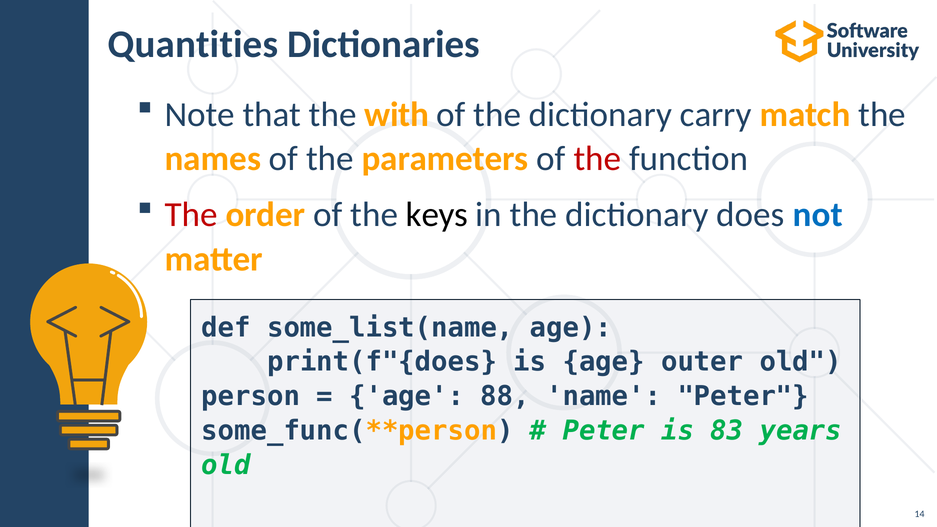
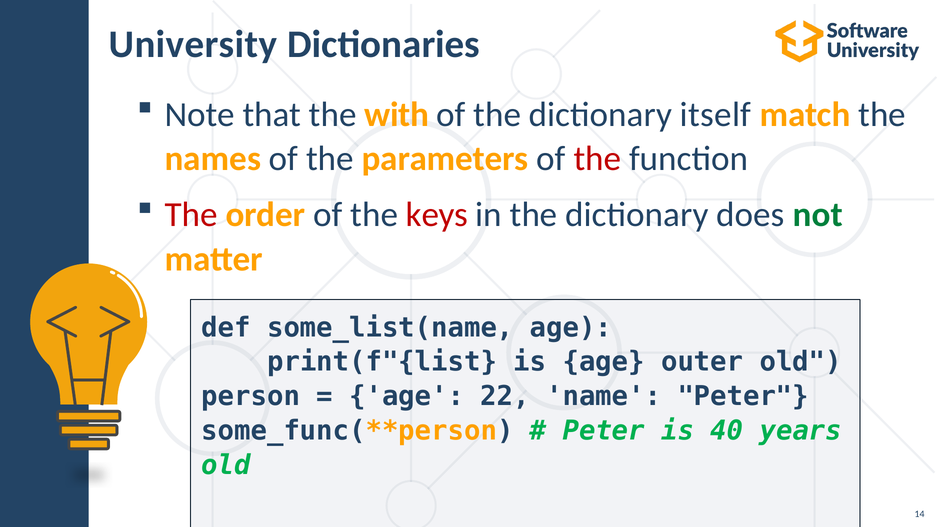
Quantities: Quantities -> University (193, 44)
carry: carry -> itself (715, 115)
keys colour: black -> red (437, 215)
not colour: blue -> green (818, 215)
print(f"{does: print(f"{does -> print(f"{list (382, 362)
88: 88 -> 22 (505, 396)
83: 83 -> 40 (727, 431)
